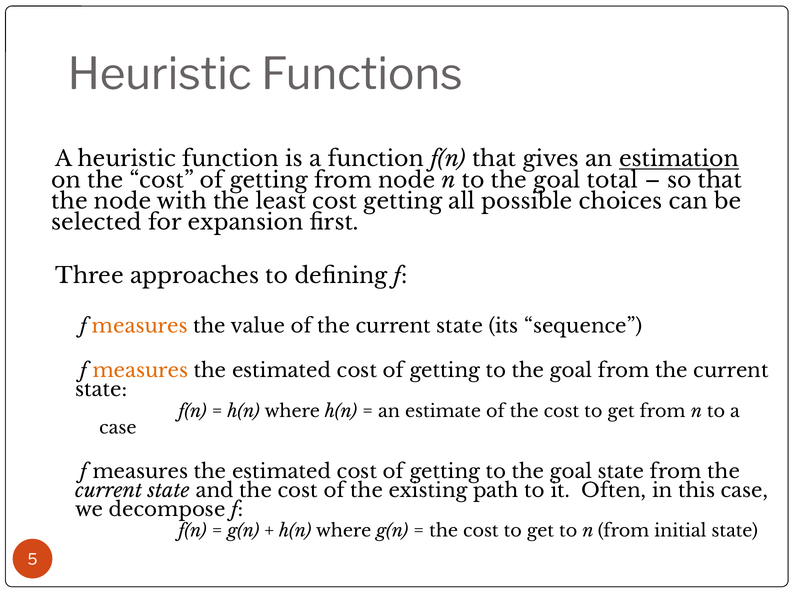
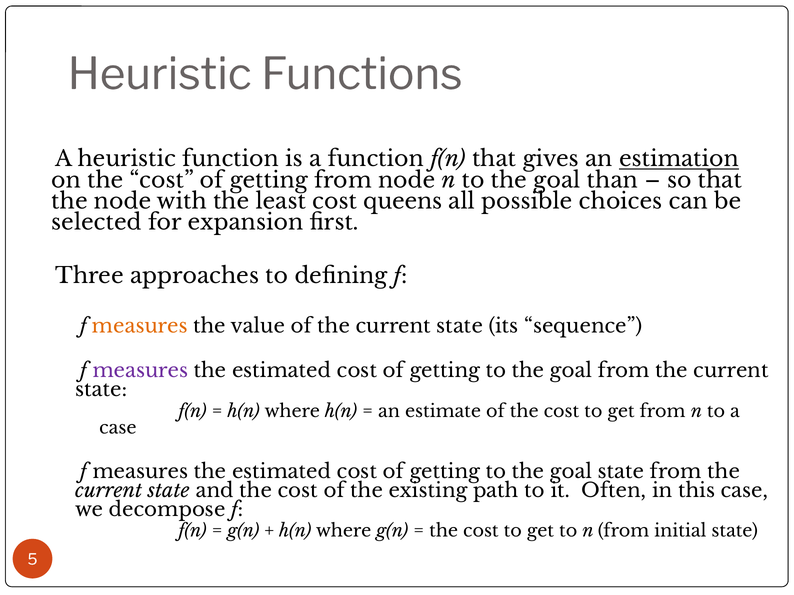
total: total -> than (612, 180)
cost getting: getting -> queens (403, 202)
measures colour: orange -> purple (140, 371)
